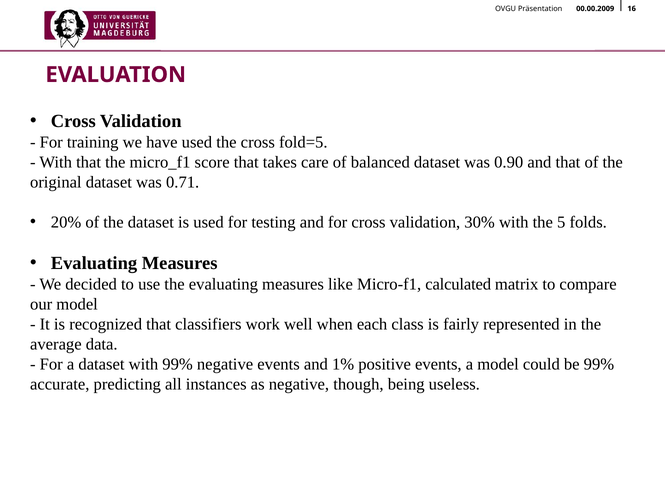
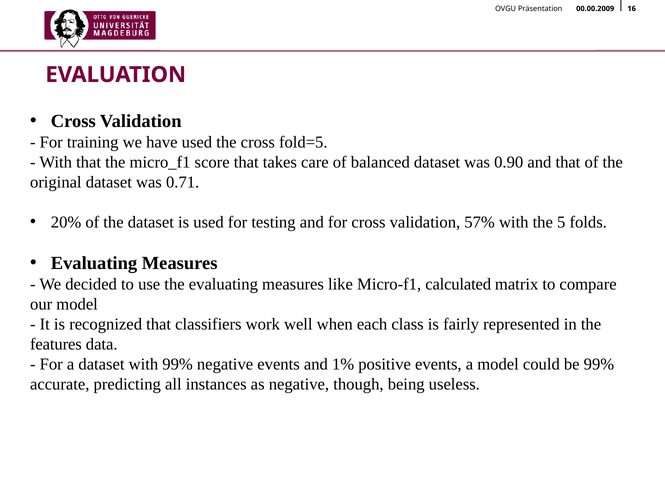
30%: 30% -> 57% (480, 222)
average: average -> features (56, 344)
